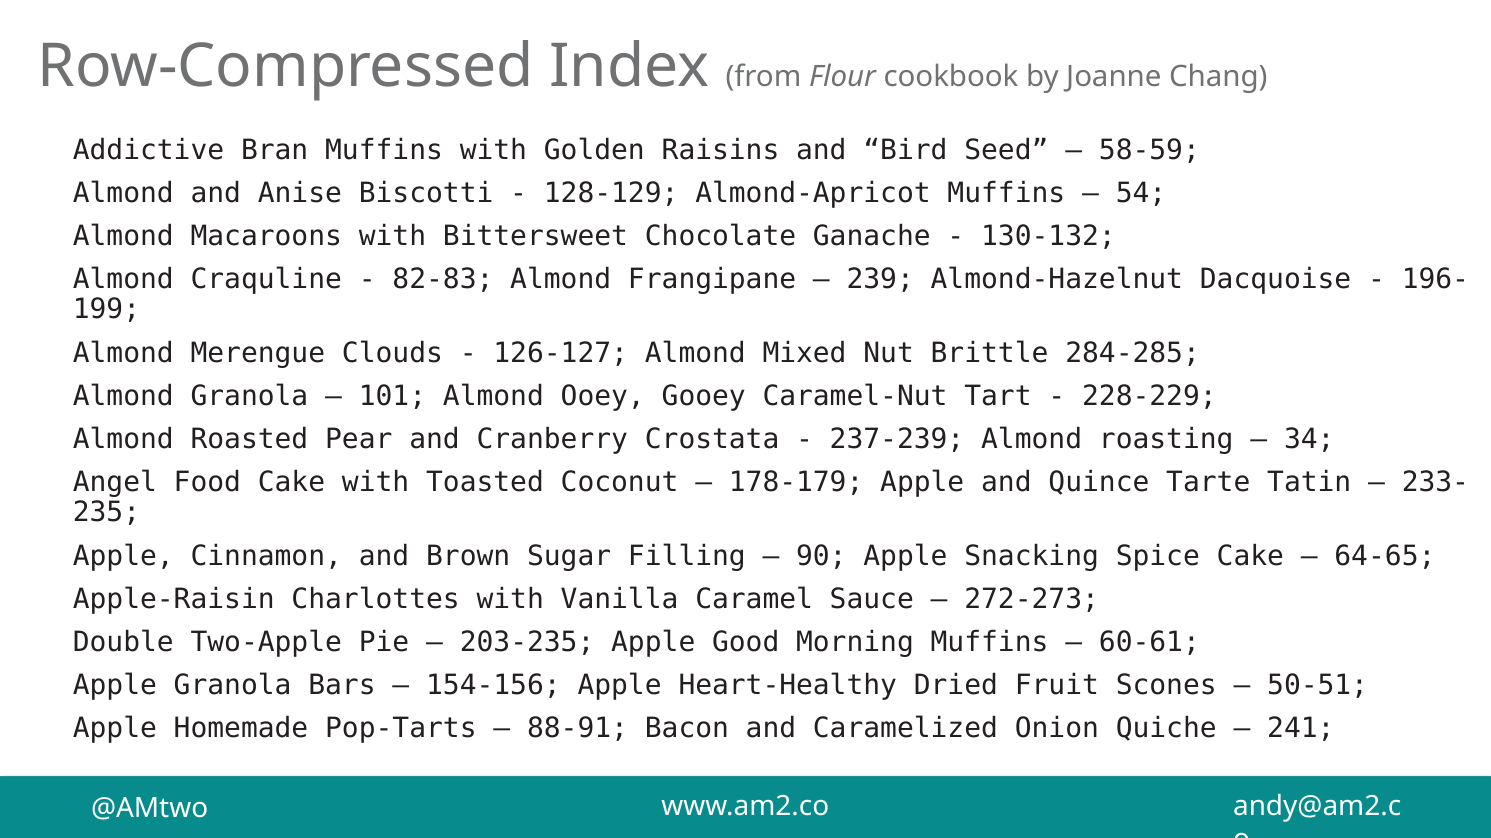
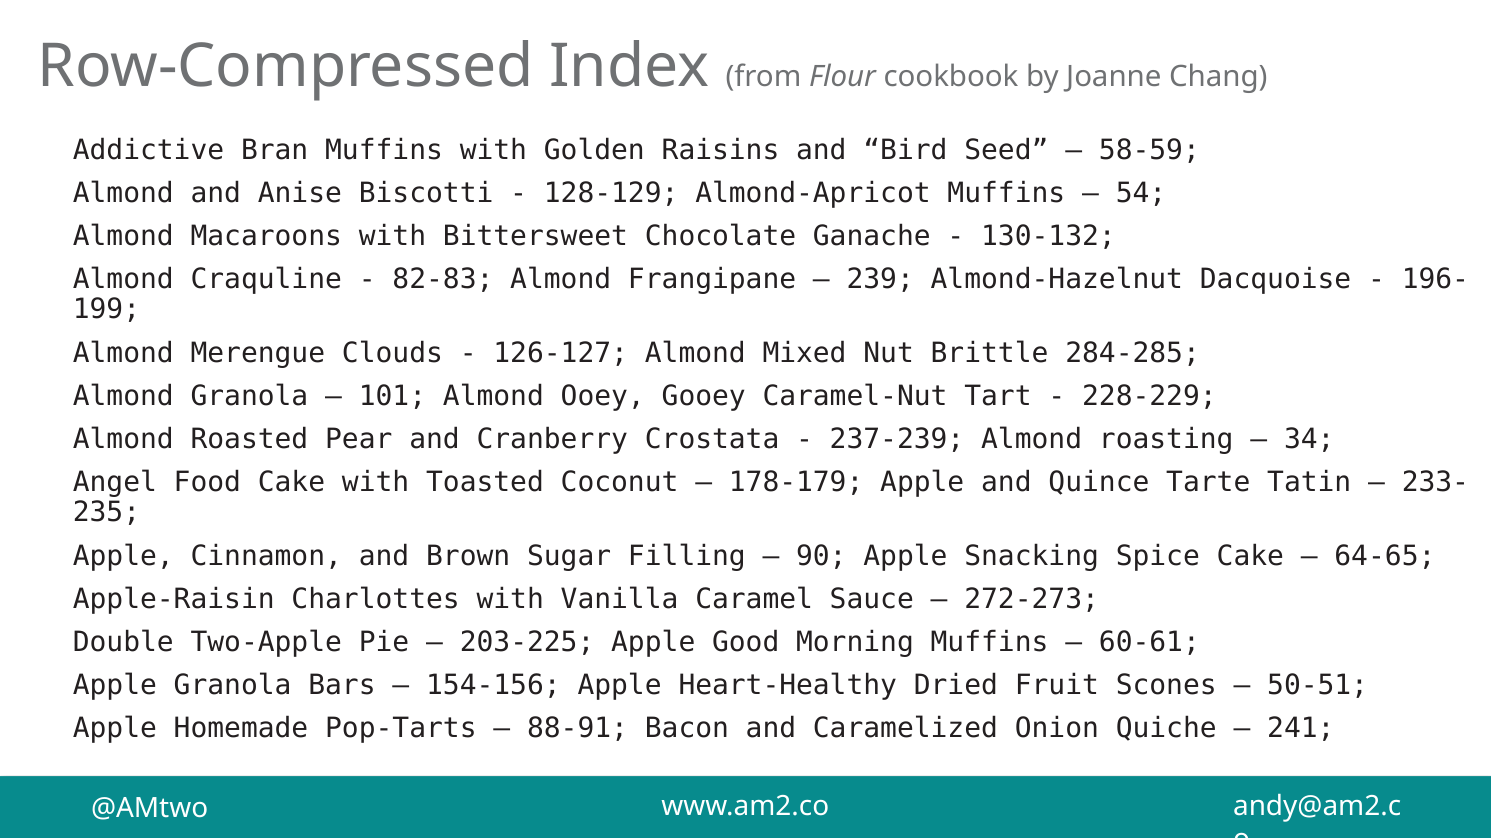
203-235: 203-235 -> 203-225 (527, 643)
